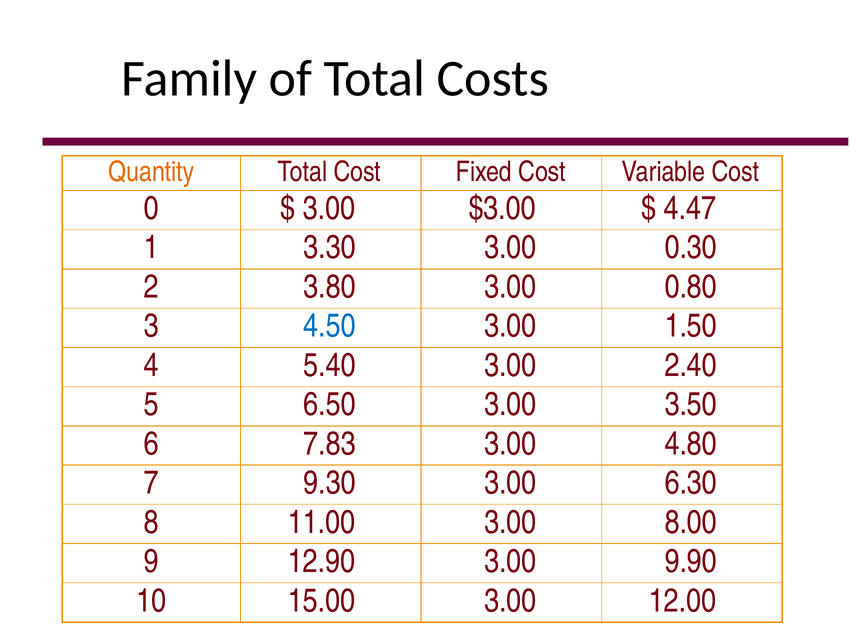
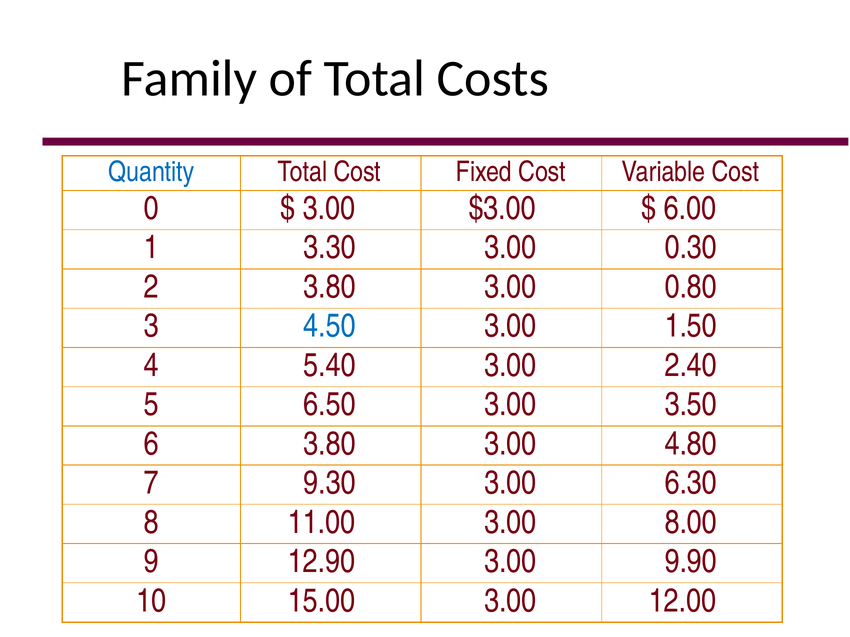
Quantity colour: orange -> blue (151, 172)
4.47: 4.47 -> 6.00 (690, 209)
6 7.83: 7.83 -> 3.80 (330, 444)
